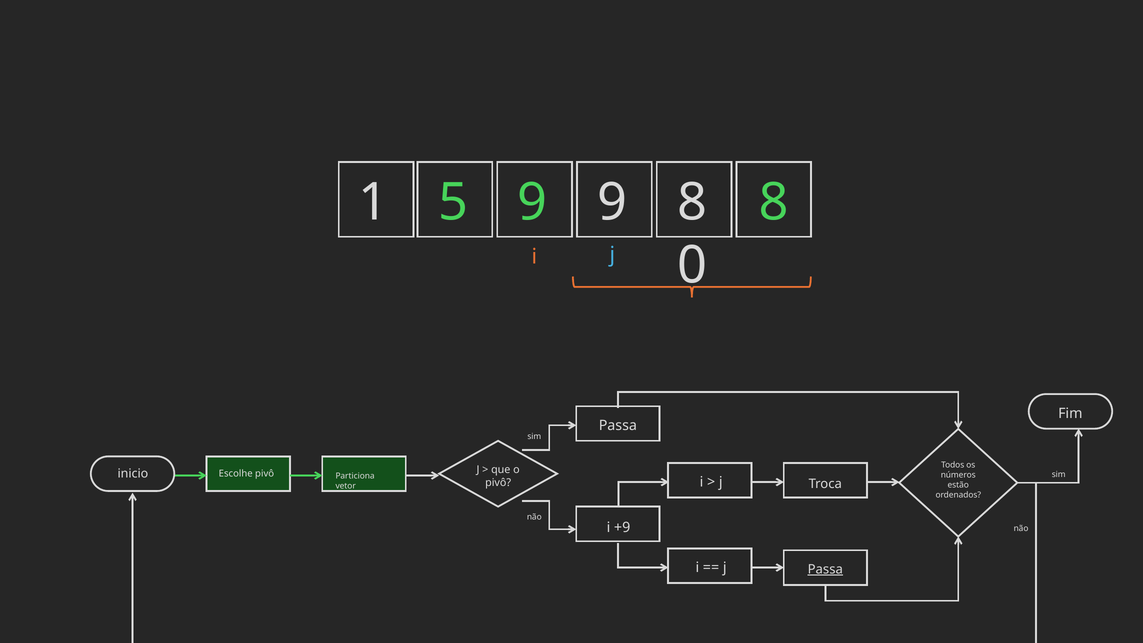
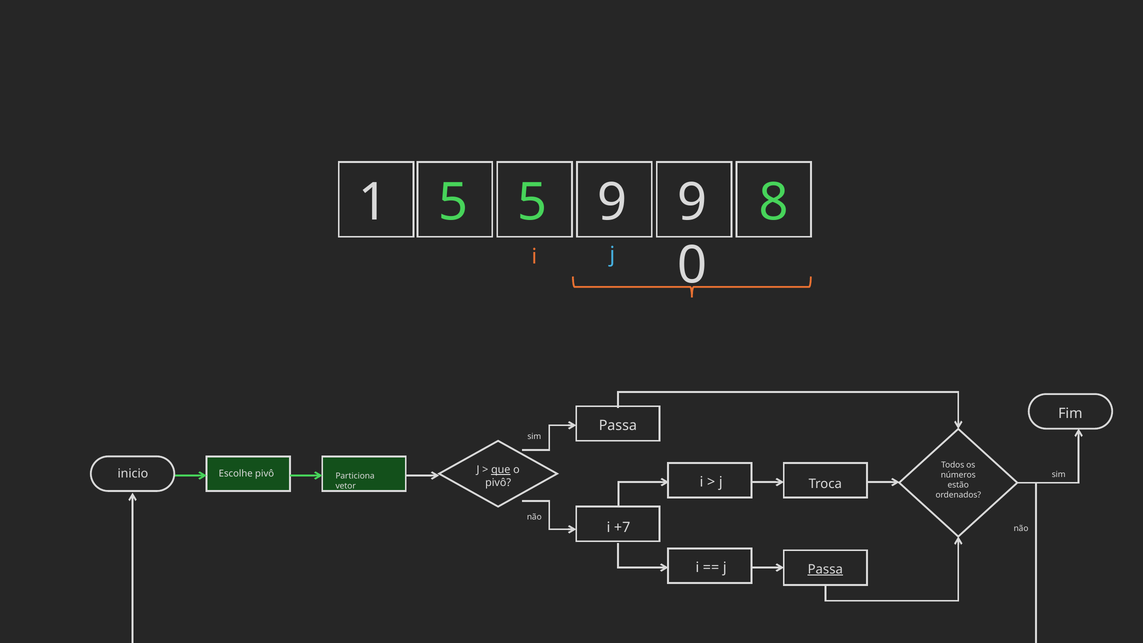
5 9: 9 -> 5 (532, 203)
9 8: 8 -> 9 (692, 203)
que underline: none -> present (501, 470)
+9: +9 -> +7 (622, 528)
